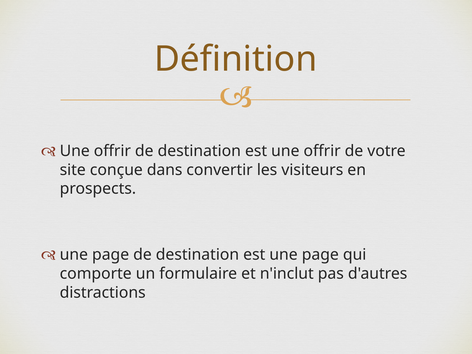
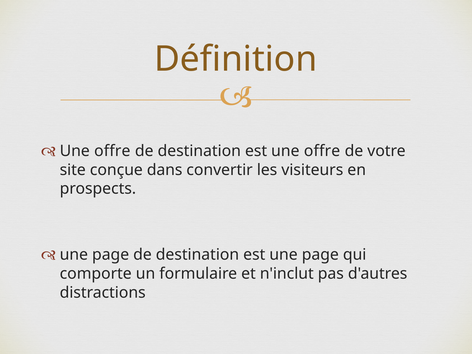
offrir: offrir -> offre (112, 151)
est une offrir: offrir -> offre (322, 151)
